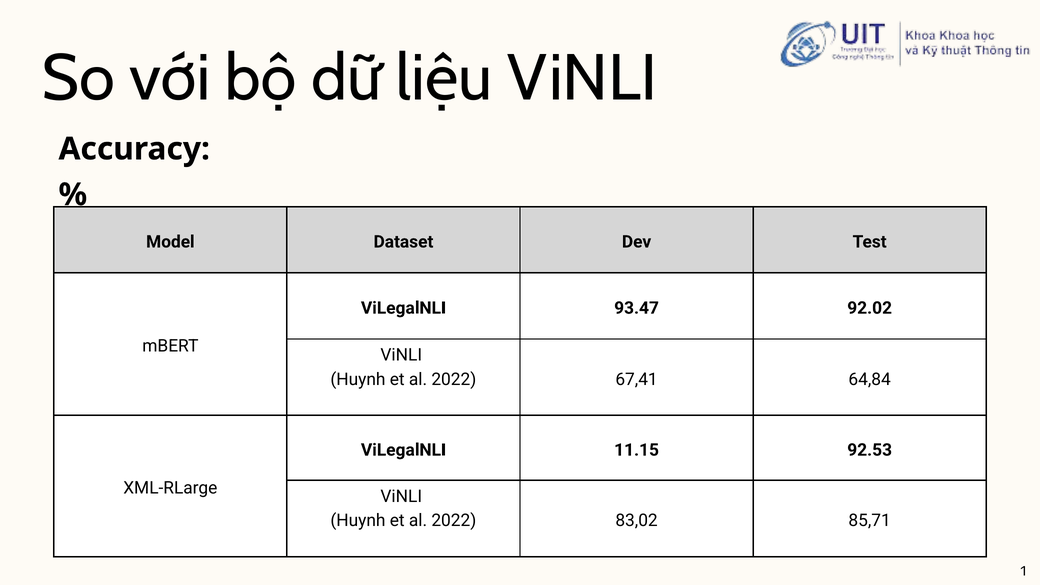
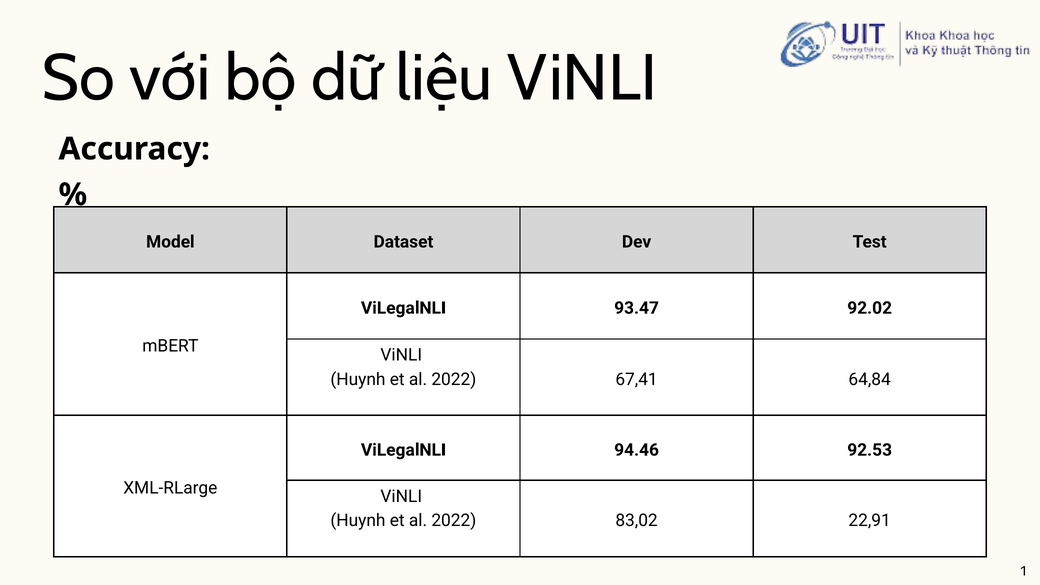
11.15: 11.15 -> 94.46 (637, 450)
85,71: 85,71 -> 22,91 (870, 521)
